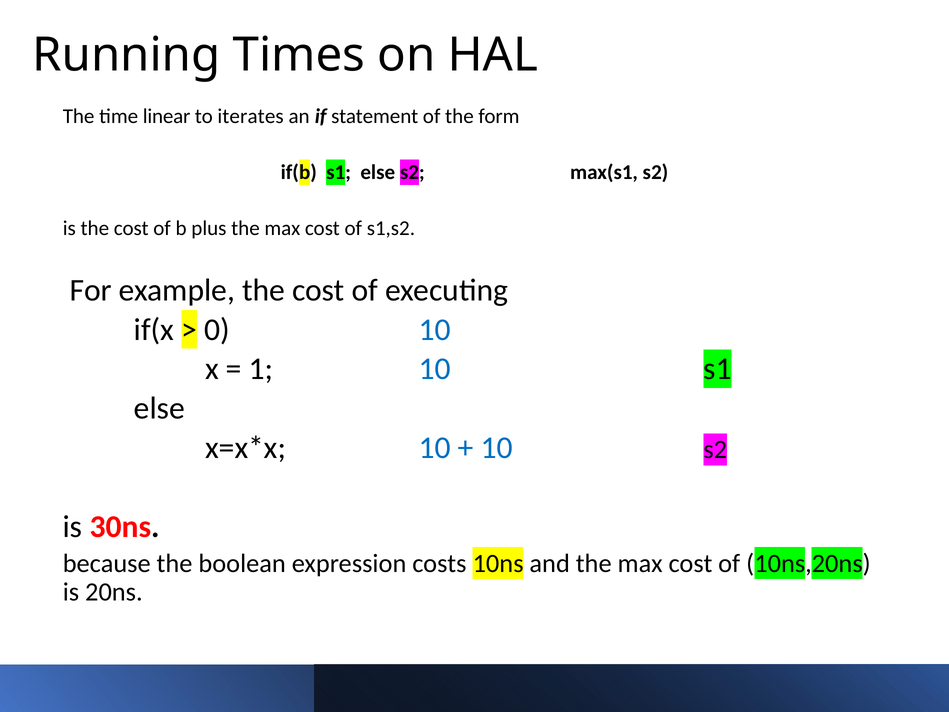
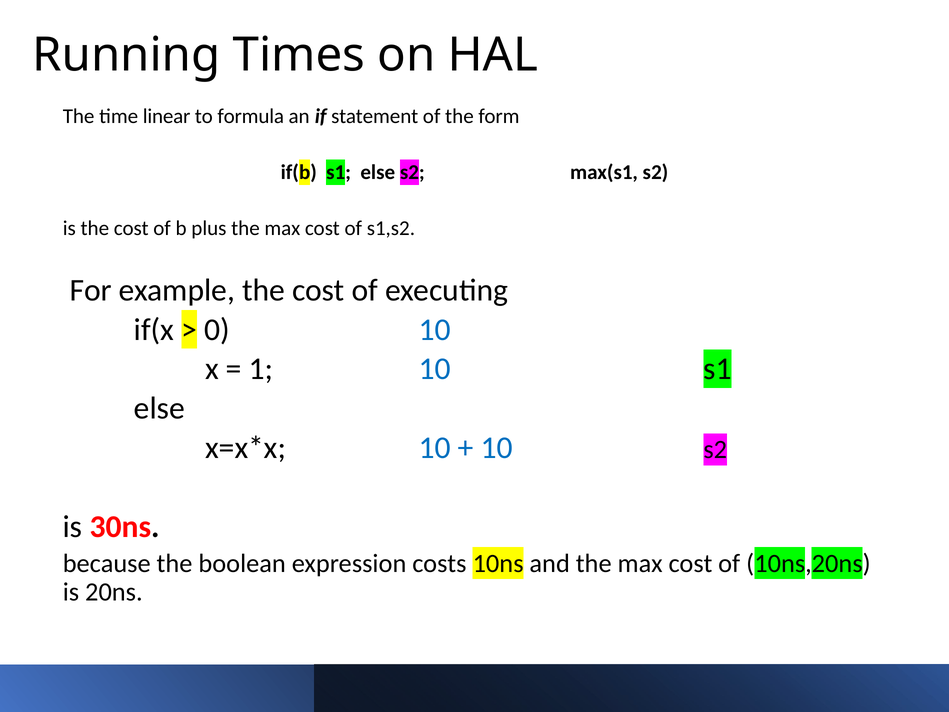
iterates: iterates -> formula (251, 116)
